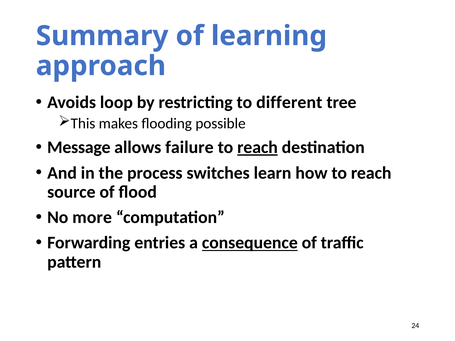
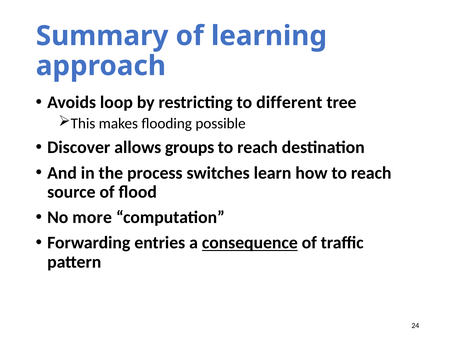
Message: Message -> Discover (79, 148)
failure: failure -> groups (190, 148)
reach underline: present -> none (257, 148)
